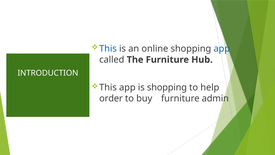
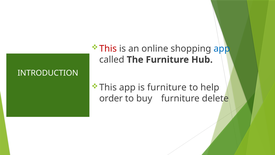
This colour: blue -> red (108, 49)
is shopping: shopping -> furniture (167, 87)
admin: admin -> delete (215, 98)
